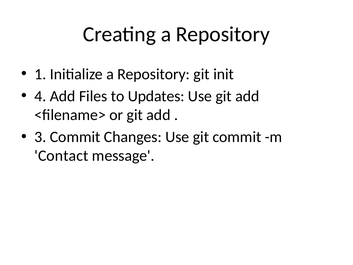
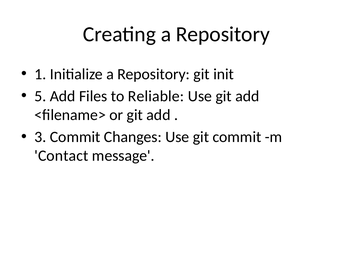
4: 4 -> 5 (40, 96)
Updates: Updates -> Reliable (156, 96)
